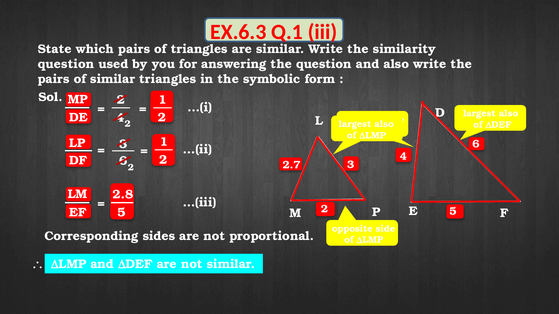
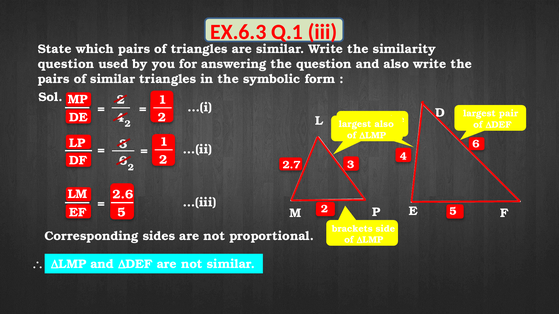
also: also -> pair (509, 114)
2.8: 2.8 -> 2.6 (123, 195)
opposite: opposite -> brackets (352, 229)
